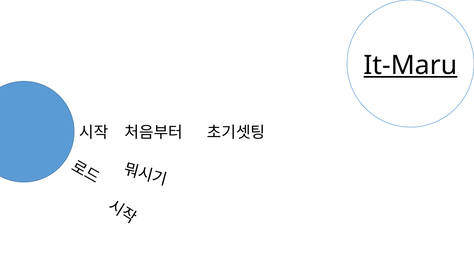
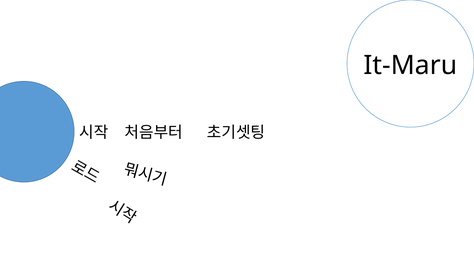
It-Maru underline: present -> none (411, 65)
